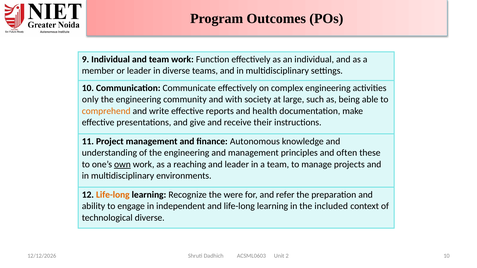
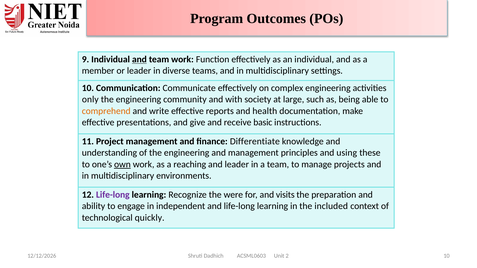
and underline: none -> present (139, 59)
their: their -> basic (263, 122)
Autonomous: Autonomous -> Differentiate (255, 142)
often: often -> using (347, 153)
Life-long colour: orange -> purple (113, 195)
refer: refer -> visits (285, 195)
technological diverse: diverse -> quickly (150, 218)
